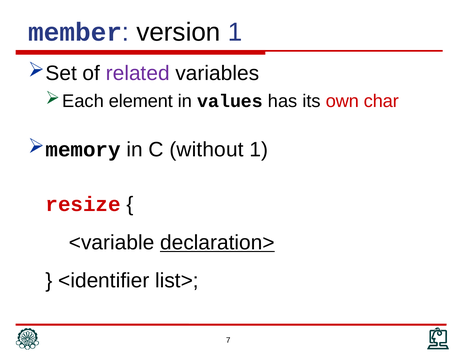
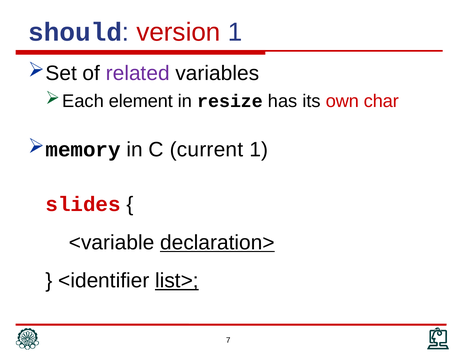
member: member -> should (75, 32)
version colour: black -> red (178, 32)
values: values -> resize (230, 101)
without: without -> current (207, 150)
resize: resize -> slides (83, 205)
list> underline: none -> present (177, 281)
